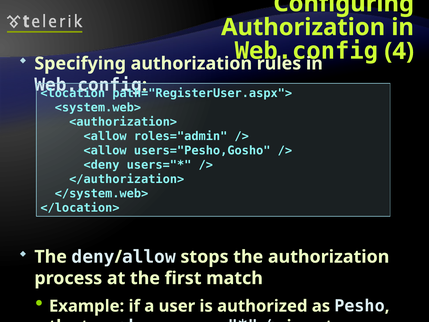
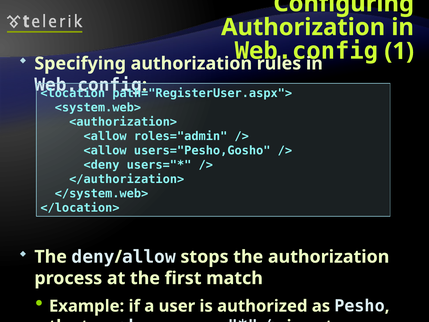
4: 4 -> 1 (399, 51)
